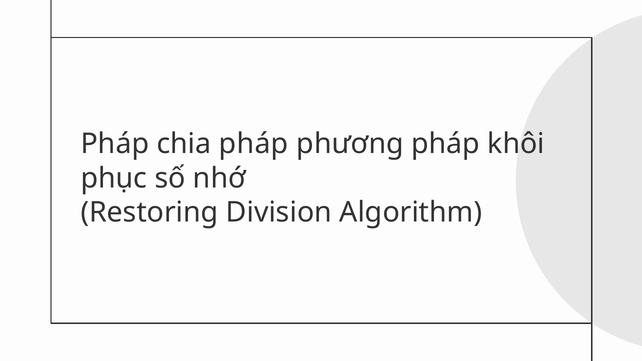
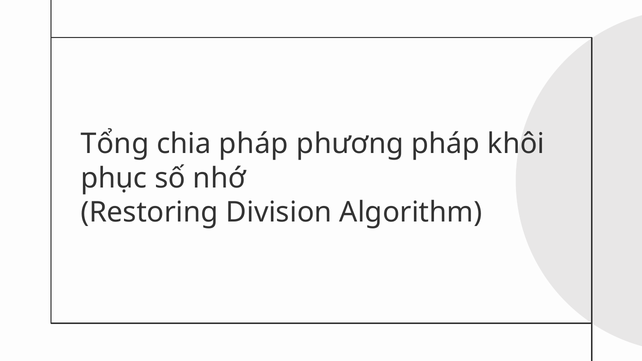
Pháp: Pháp -> Tổng (115, 144)
